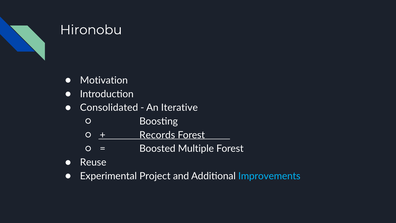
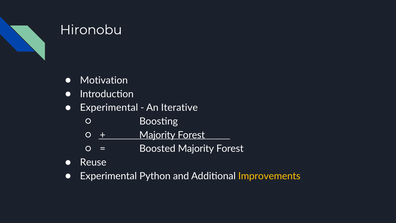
Consolidated: Consolidated -> Experimental (109, 108)
Records: Records -> Majority (157, 135)
Boosted Multiple: Multiple -> Majority (196, 149)
Project: Project -> Python (155, 176)
Improvements colour: light blue -> yellow (269, 176)
